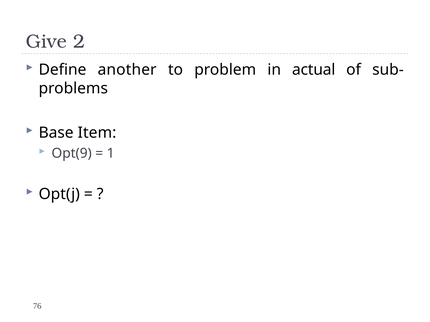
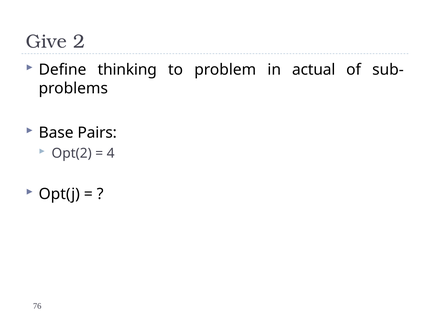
another: another -> thinking (127, 70)
Item: Item -> Pairs (97, 133)
Opt(9: Opt(9 -> Opt(2 (72, 154)
1: 1 -> 4 (111, 154)
